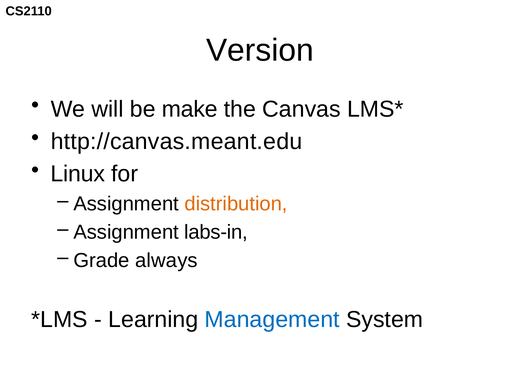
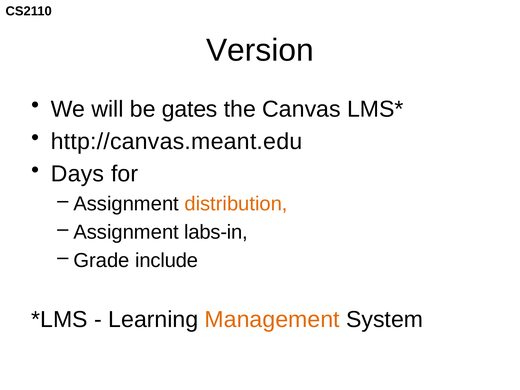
make: make -> gates (190, 109)
Linux: Linux -> Days (78, 174)
always: always -> include (167, 260)
Management colour: blue -> orange (272, 320)
